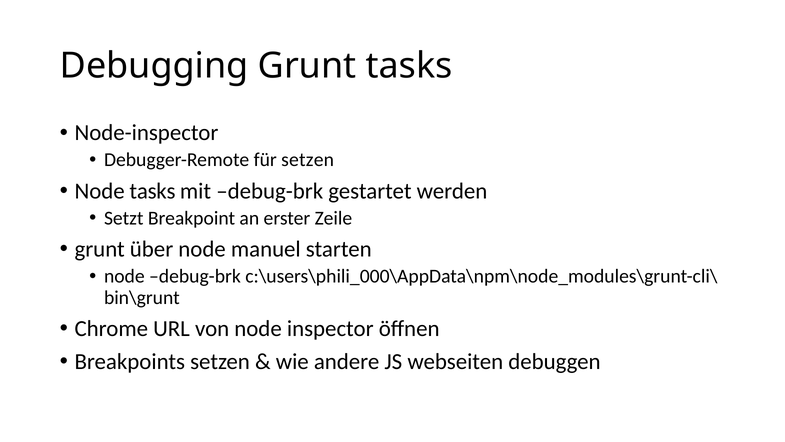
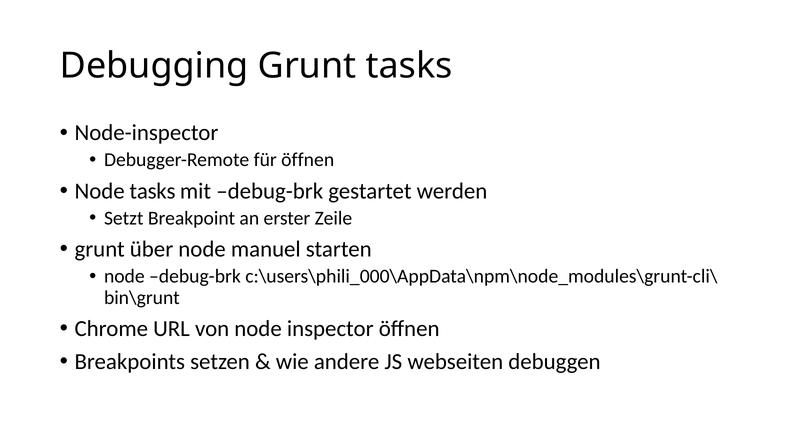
für setzen: setzen -> öffnen (308, 160)
